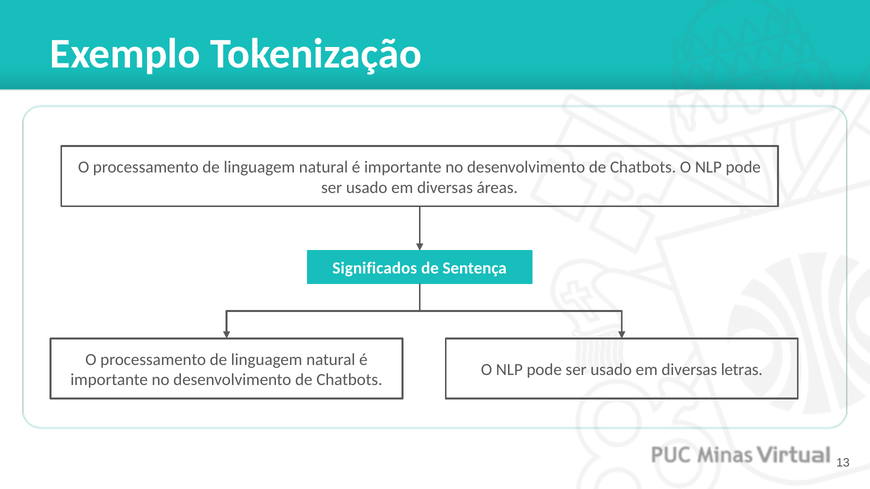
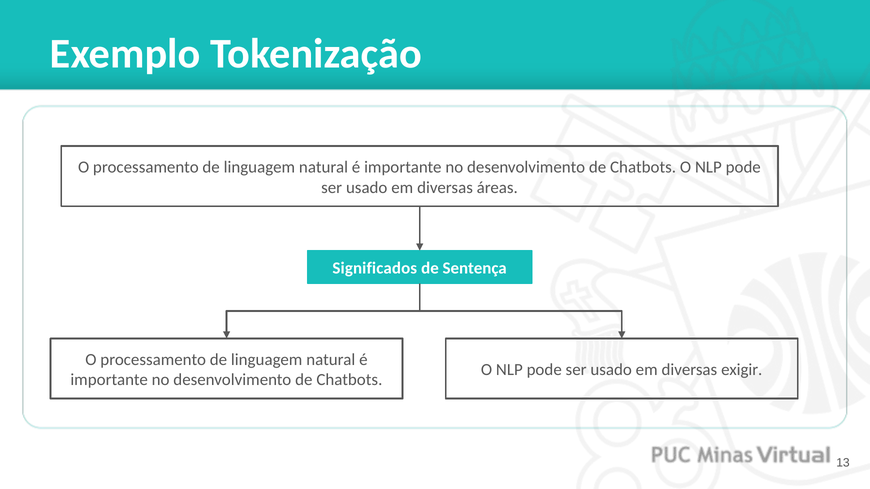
letras: letras -> exigir (742, 370)
